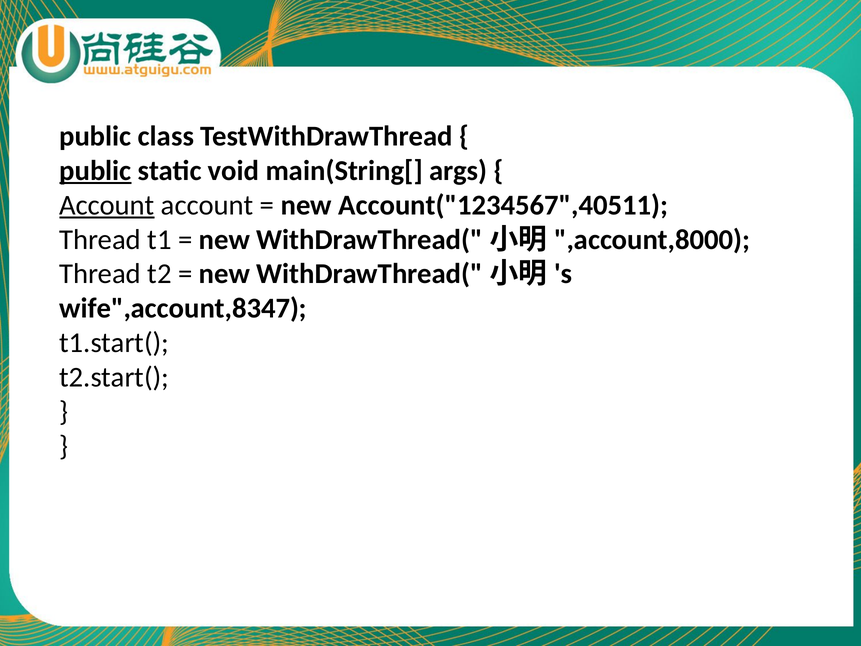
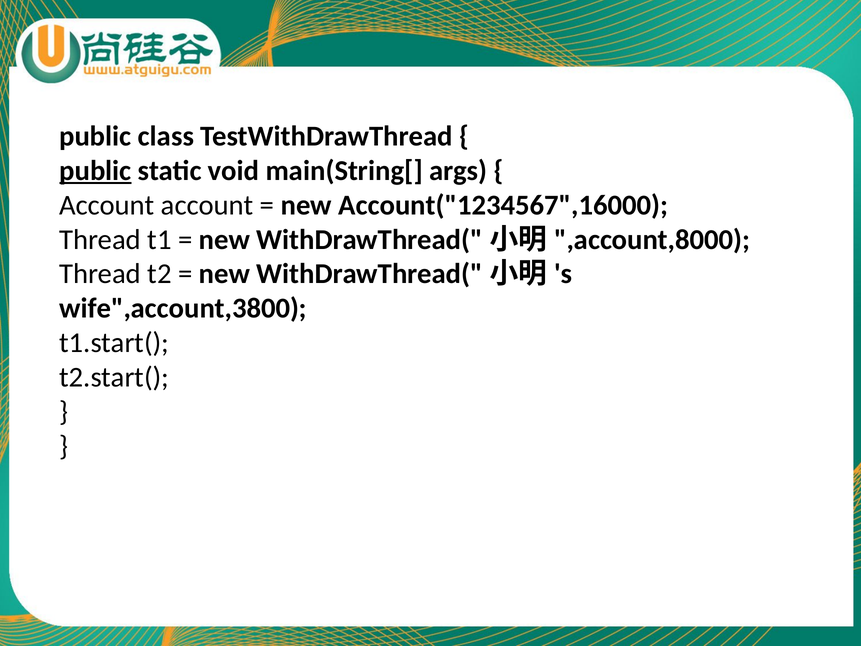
Account underline: present -> none (107, 205)
Account("1234567",40511: Account("1234567",40511 -> Account("1234567",16000 (503, 205)
wife",account,8347: wife",account,8347 -> wife",account,3800 (183, 308)
